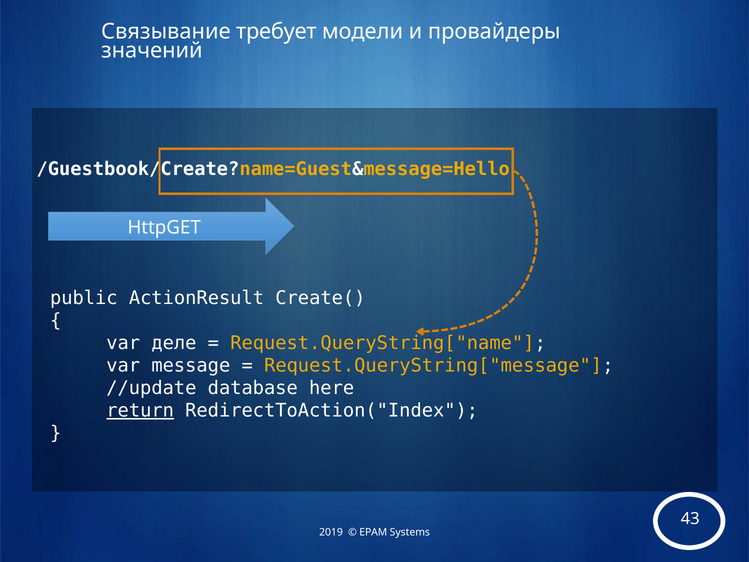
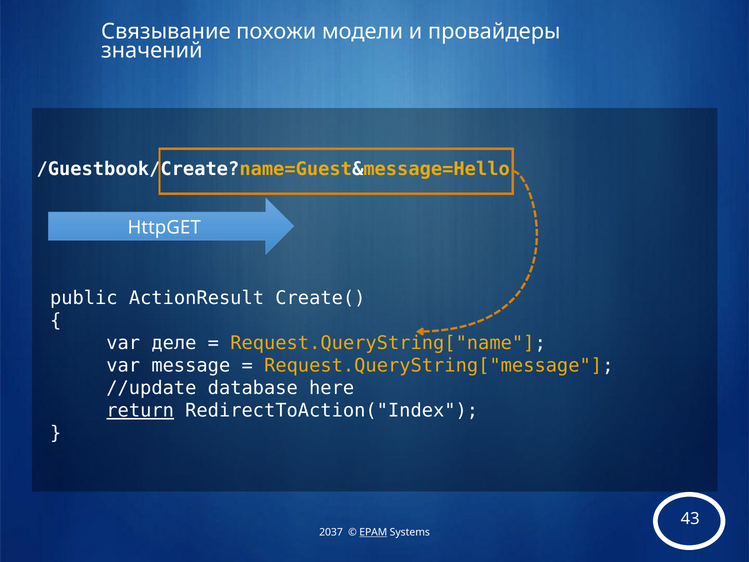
требует: требует -> похожи (276, 32)
2019: 2019 -> 2037 (331, 532)
EPAM underline: none -> present (373, 532)
